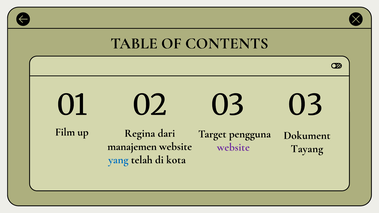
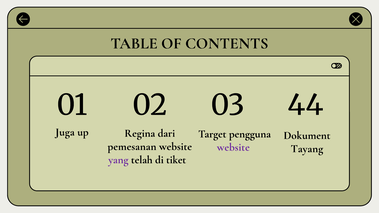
03 03: 03 -> 44 (305, 105)
Film: Film -> Juga (65, 132)
manajemen: manajemen -> pemesanan (132, 146)
yang colour: blue -> purple (118, 160)
kota: kota -> tiket (176, 160)
